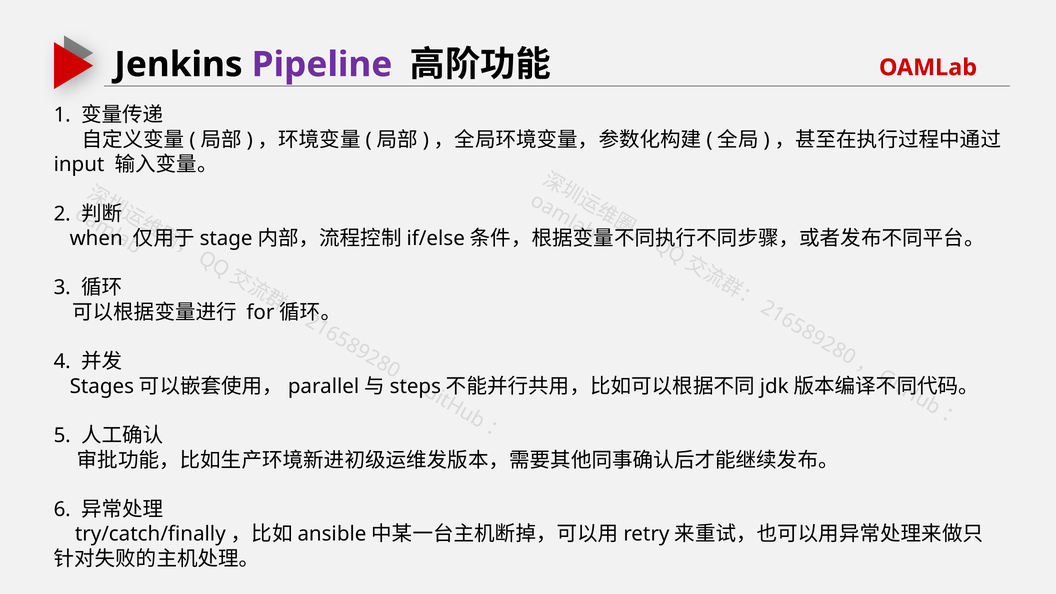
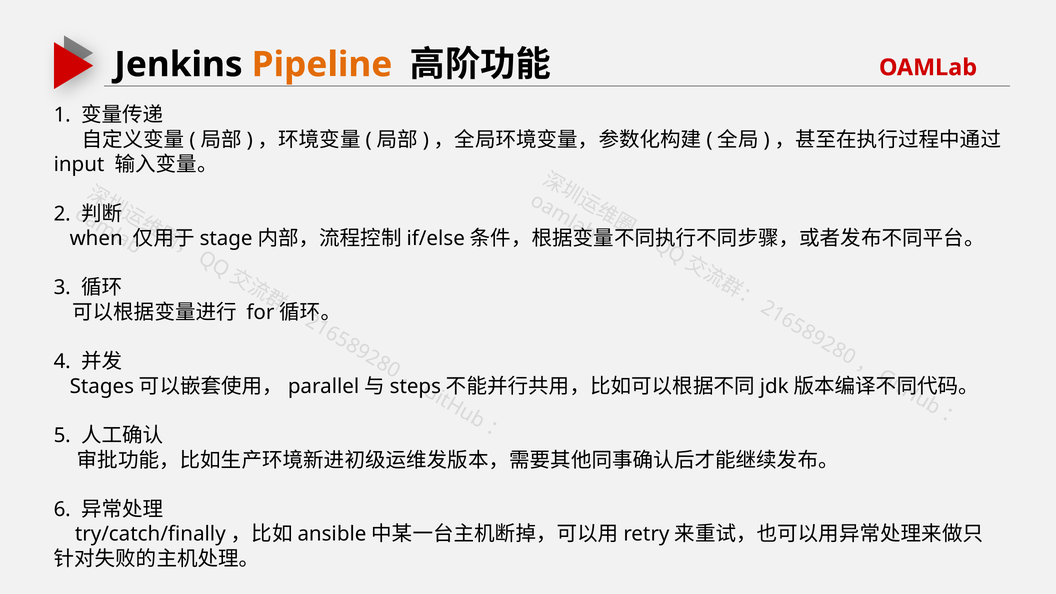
Pipeline colour: purple -> orange (322, 65)
